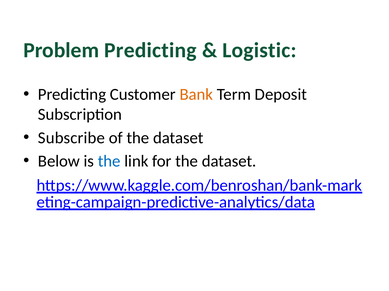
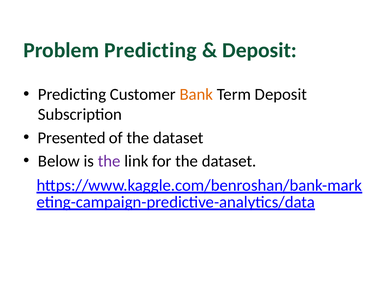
Logistic: Logistic -> Deposit (260, 50)
Subscribe: Subscribe -> Presented (72, 138)
the colour: blue -> purple (109, 162)
